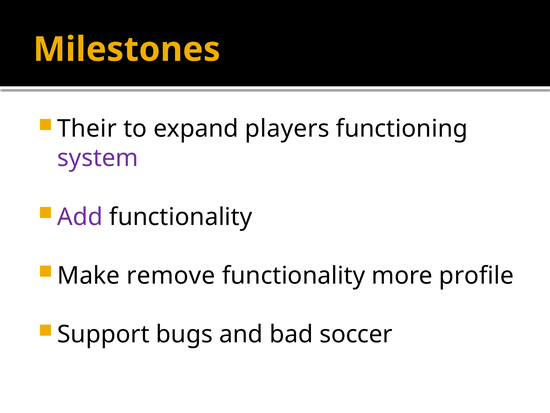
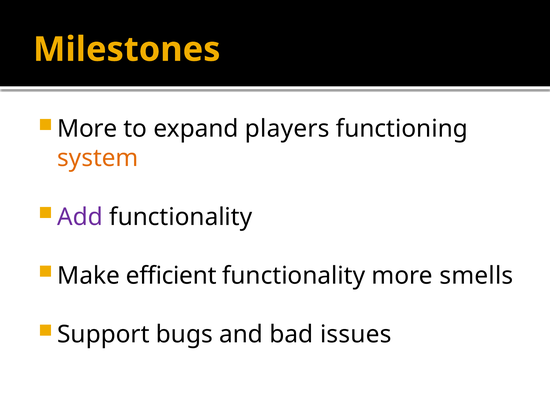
Their: Their -> More (87, 129)
system colour: purple -> orange (98, 158)
remove: remove -> efficient (171, 275)
profile: profile -> smells (476, 275)
soccer: soccer -> issues (356, 334)
